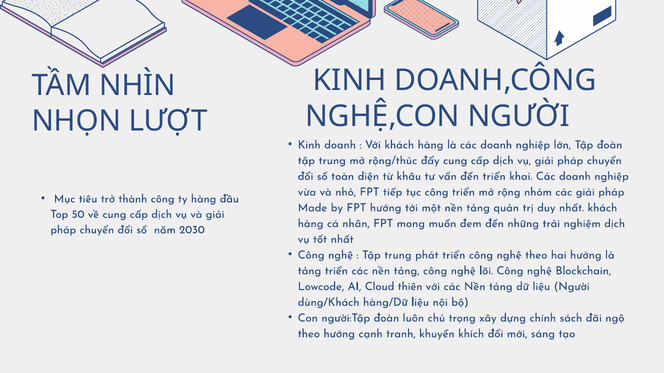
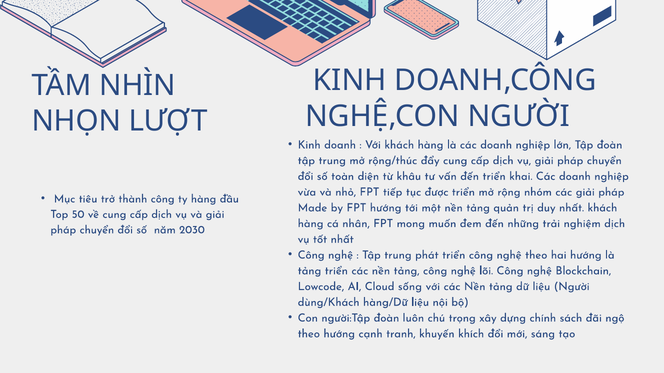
tục công: công -> được (437, 192)
thiên: thiên -> sống (410, 287)
